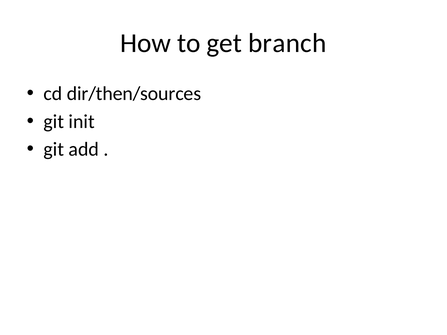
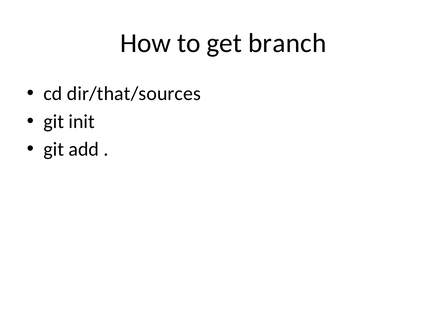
dir/then/sources: dir/then/sources -> dir/that/sources (134, 94)
